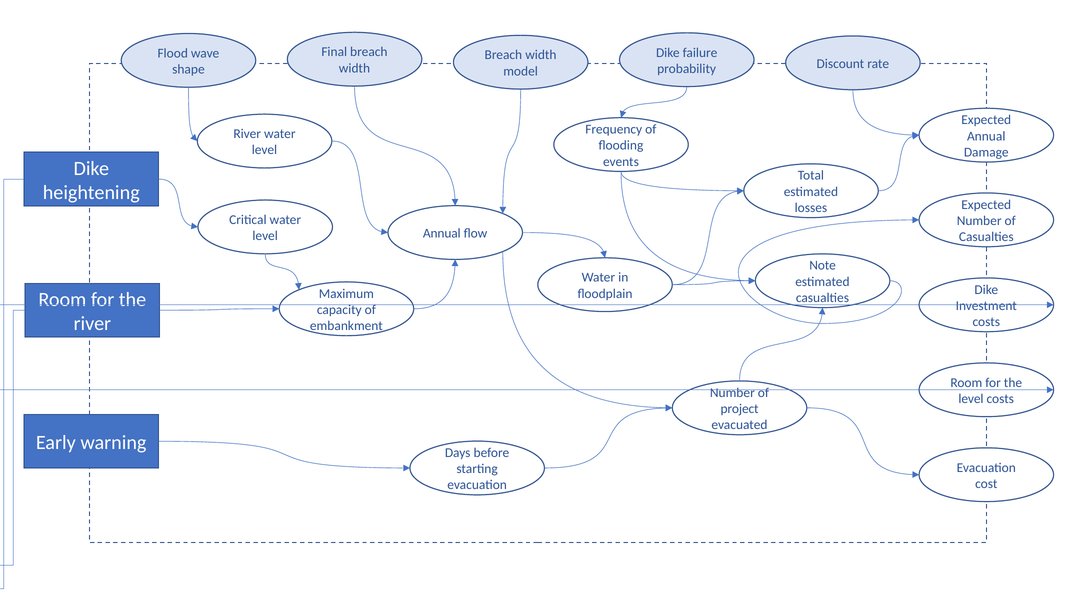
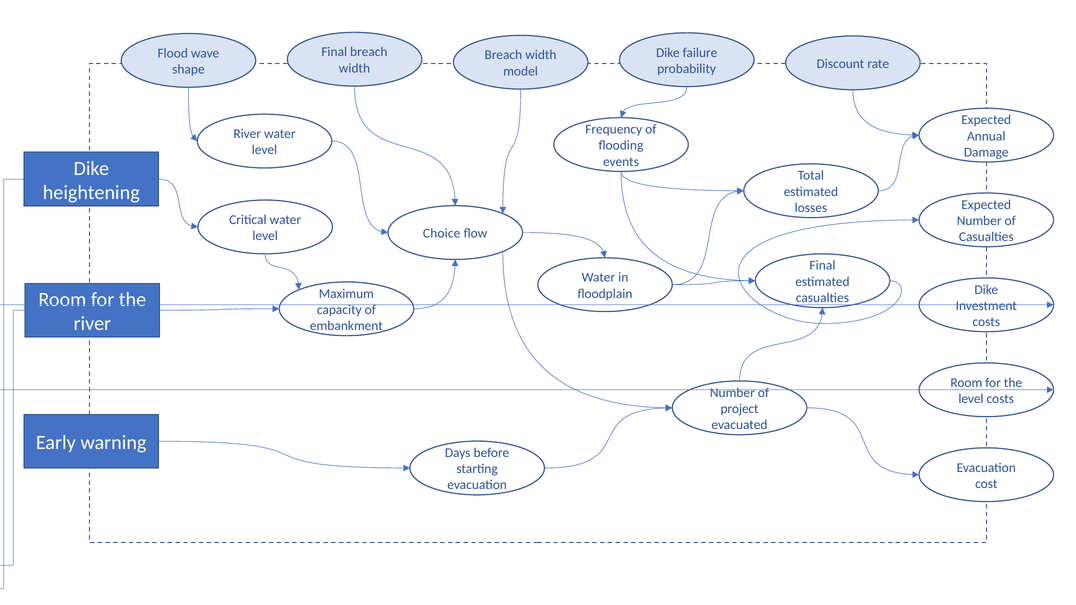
Annual: Annual -> Choice (442, 234)
Note: Note -> Final (822, 266)
